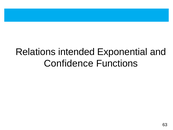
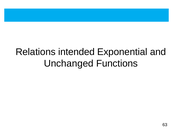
Confidence: Confidence -> Unchanged (69, 63)
